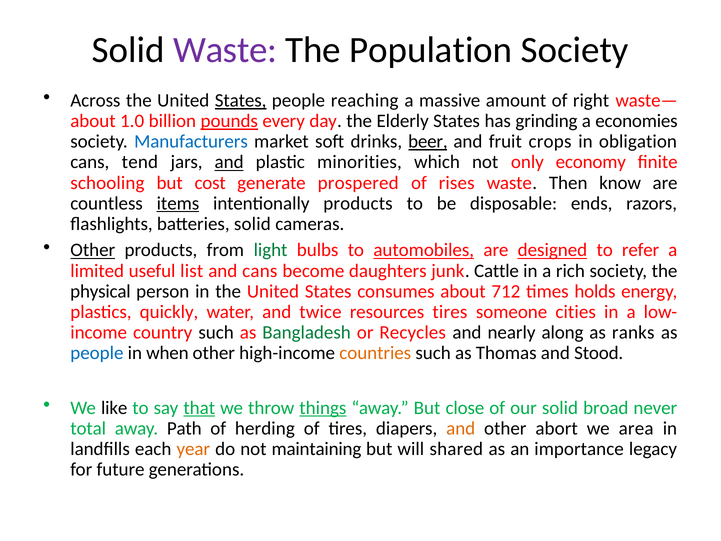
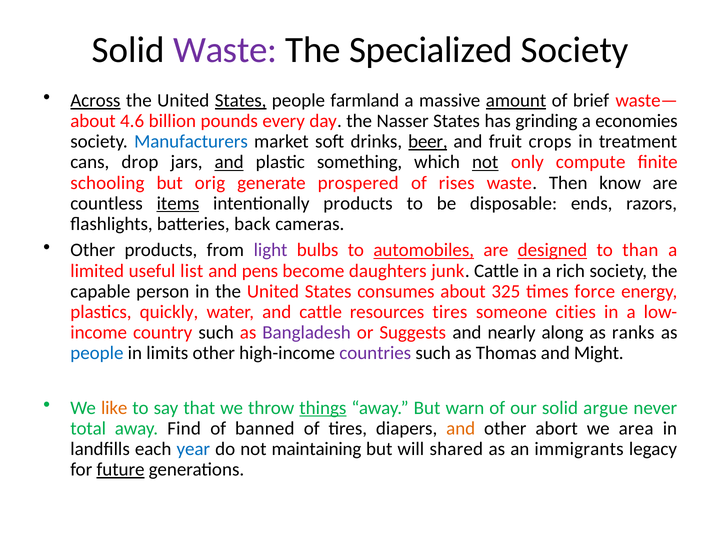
Population: Population -> Specialized (431, 50)
Across underline: none -> present (95, 100)
reaching: reaching -> farmland (365, 100)
amount underline: none -> present (516, 100)
right: right -> brief (591, 100)
1.0: 1.0 -> 4.6 (132, 121)
pounds underline: present -> none (229, 121)
Elderly: Elderly -> Nasser (403, 121)
obligation: obligation -> treatment (638, 142)
tend: tend -> drop (140, 162)
minorities: minorities -> something (360, 162)
not underline: none -> present (485, 162)
economy: economy -> compute (591, 162)
cost: cost -> orig (210, 183)
batteries solid: solid -> back (252, 224)
Other underline: present -> none (93, 250)
light colour: green -> purple (271, 250)
refer: refer -> than (640, 250)
and cans: cans -> pens (260, 271)
physical: physical -> capable (100, 291)
712: 712 -> 325 (506, 291)
holds: holds -> force (595, 291)
and twice: twice -> cattle (321, 312)
Bangladesh colour: green -> purple (307, 332)
Recycles: Recycles -> Suggests (413, 332)
when: when -> limits (167, 353)
countries colour: orange -> purple (375, 353)
Stood: Stood -> Might (599, 353)
like colour: black -> orange (114, 408)
that underline: present -> none (199, 408)
close: close -> warn (465, 408)
broad: broad -> argue (606, 408)
Path: Path -> Find (184, 428)
herding: herding -> banned (265, 428)
year colour: orange -> blue (193, 449)
importance: importance -> immigrants (579, 449)
future underline: none -> present (121, 469)
